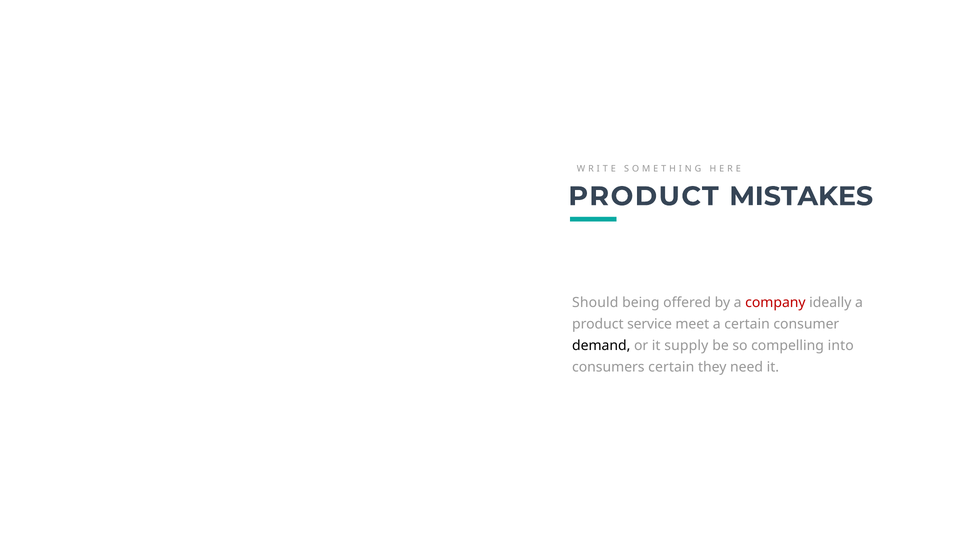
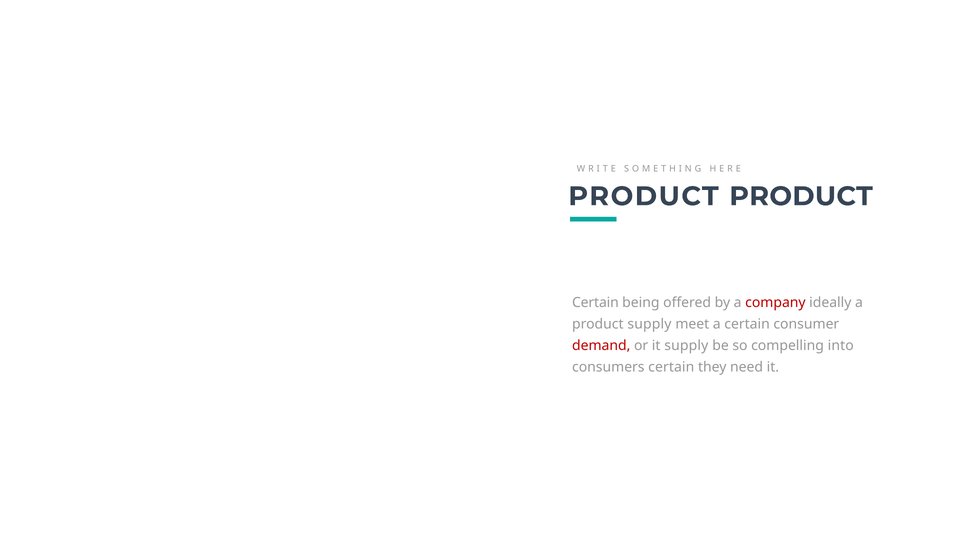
PRODUCT MISTAKES: MISTAKES -> PRODUCT (801, 197)
Should: Should -> Certain (595, 303)
product service: service -> supply (649, 325)
demand colour: black -> red (601, 346)
